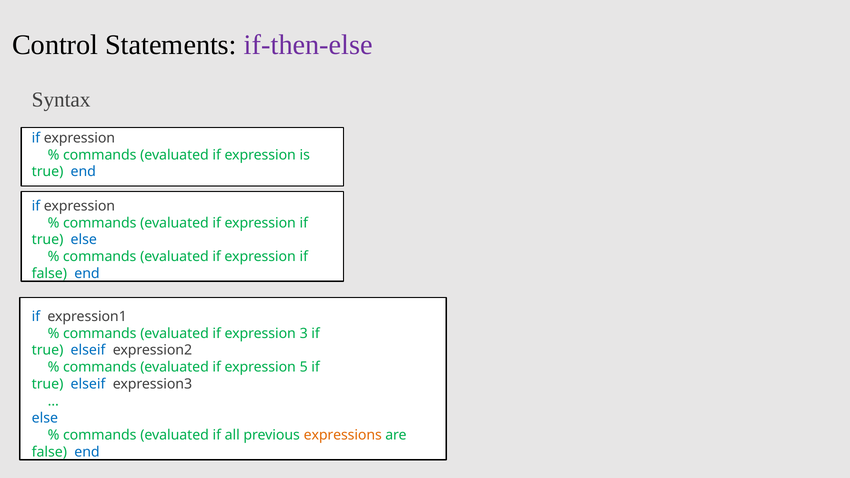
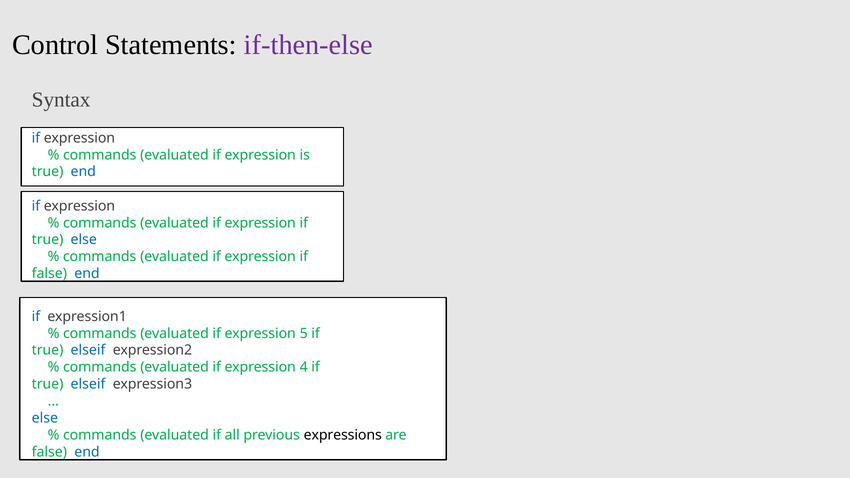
3: 3 -> 5 (304, 333)
5: 5 -> 4 (304, 367)
expressions colour: orange -> black (343, 435)
